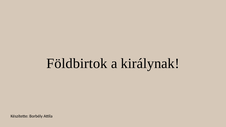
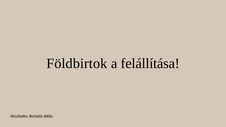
királynak: királynak -> felállítása (150, 63)
